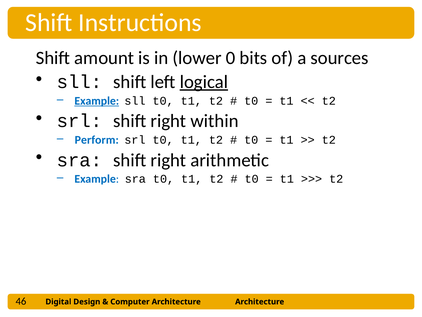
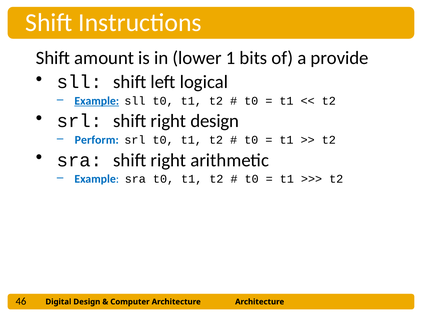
0: 0 -> 1 (231, 58)
sources: sources -> provide (340, 58)
logical underline: present -> none (204, 82)
right within: within -> design (215, 121)
